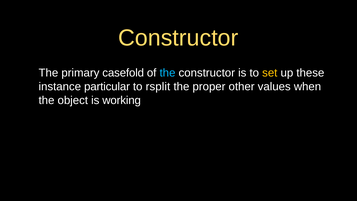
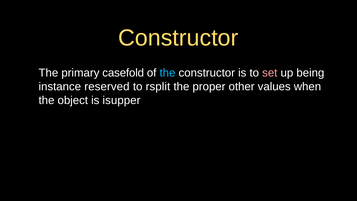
set colour: yellow -> pink (270, 73)
these: these -> being (310, 73)
particular: particular -> reserved (107, 86)
working: working -> isupper (122, 100)
